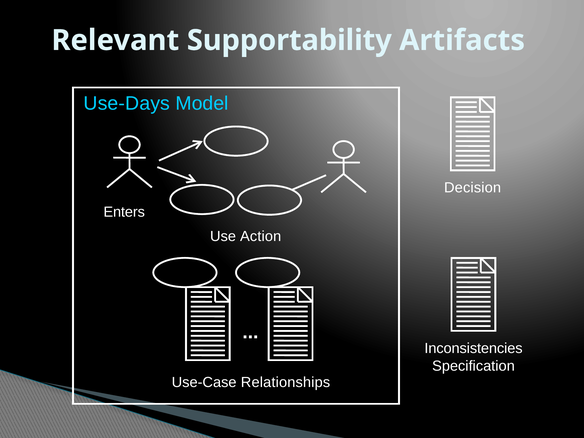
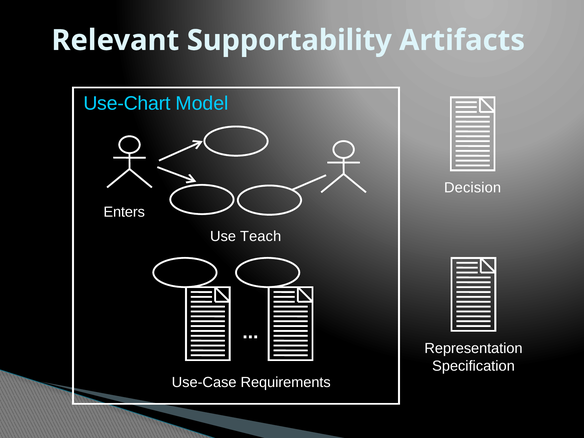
Use-Days: Use-Days -> Use-Chart (127, 103)
Action: Action -> Teach (261, 237)
Inconsistencies: Inconsistencies -> Representation (473, 348)
Relationships: Relationships -> Requirements (286, 383)
